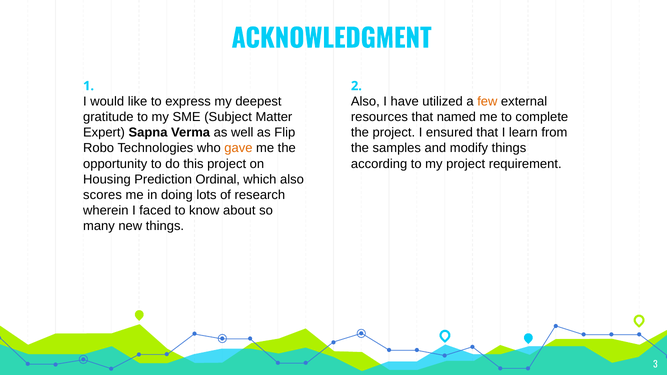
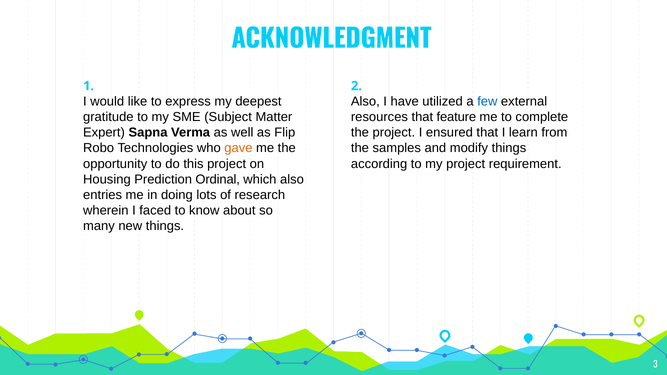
few colour: orange -> blue (487, 102)
named: named -> feature (456, 117)
scores: scores -> entries (103, 195)
